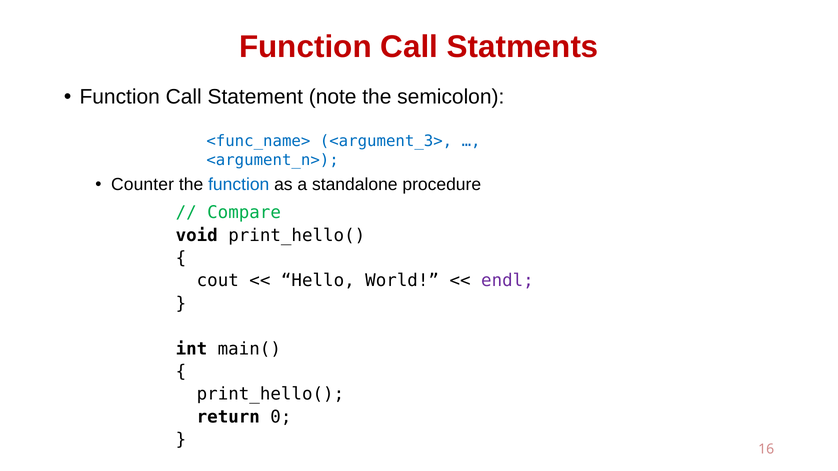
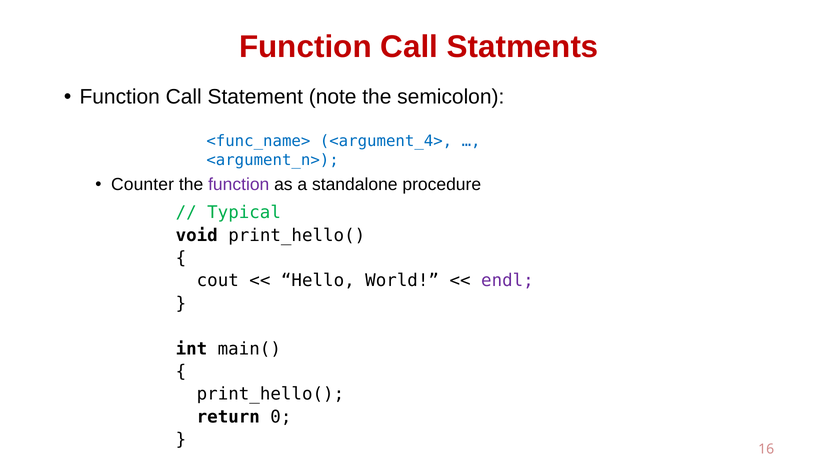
<argument_3>: <argument_3> -> <argument_4> (386, 141)
function colour: blue -> purple (239, 185)
Compare: Compare -> Typical (244, 213)
